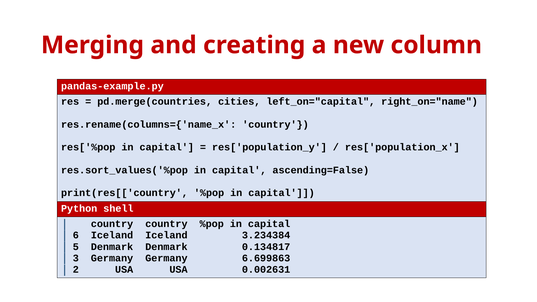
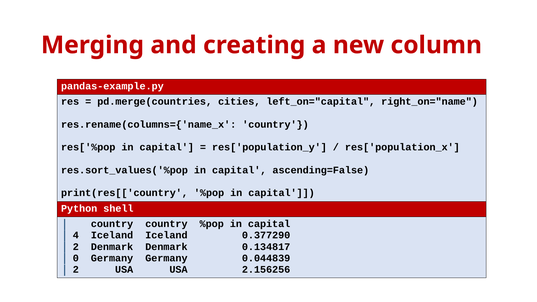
6: 6 -> 4 (76, 235)
3.234384: 3.234384 -> 0.377290 (266, 235)
5: 5 -> 2 (76, 247)
3: 3 -> 0 (76, 258)
6.699863: 6.699863 -> 0.044839 (266, 258)
0.002631: 0.002631 -> 2.156256 (266, 270)
